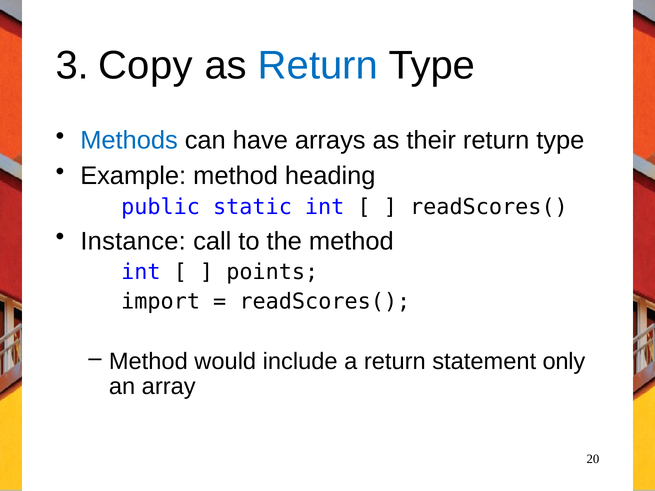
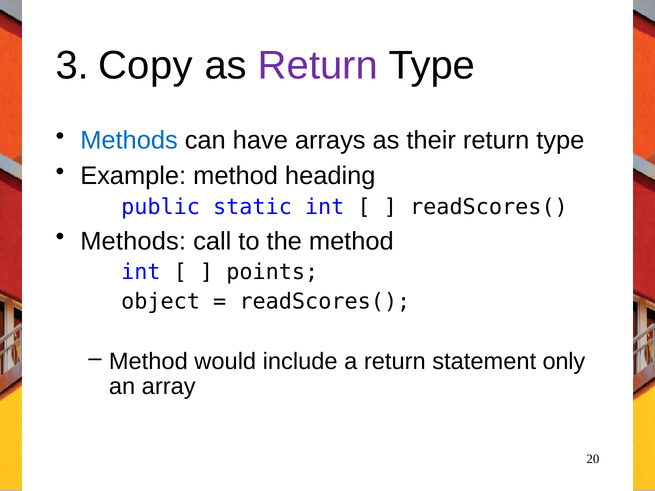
Return colour: blue -> purple (318, 66)
Instance: Instance -> Methods (133, 241)
import: import -> object (161, 302)
